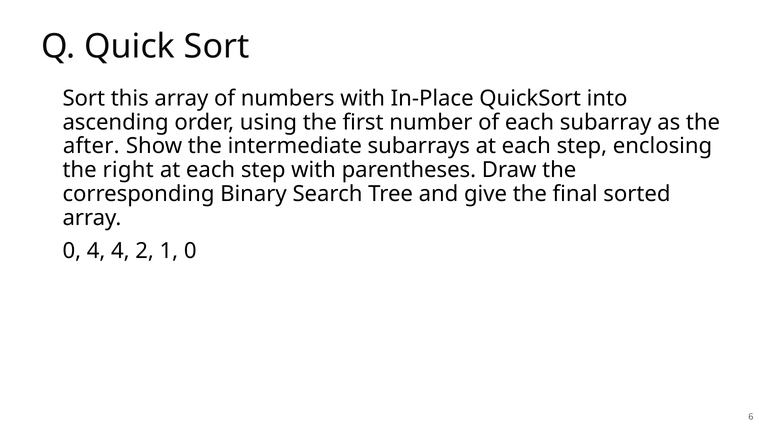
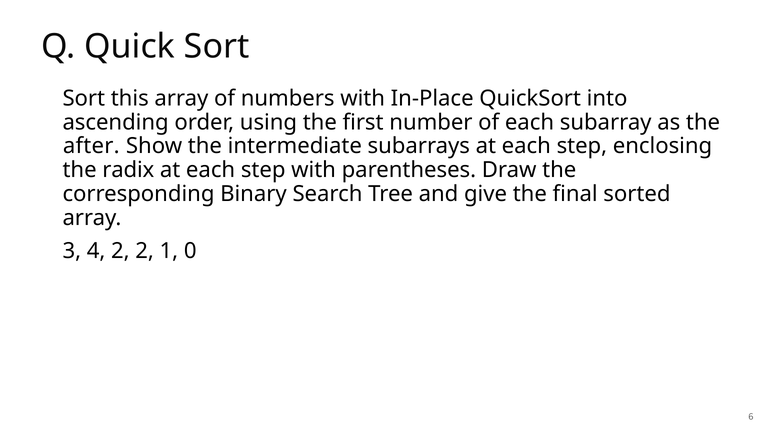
right: right -> radix (128, 170)
0: 0 -> 3 (72, 251)
4 4: 4 -> 2 (120, 251)
